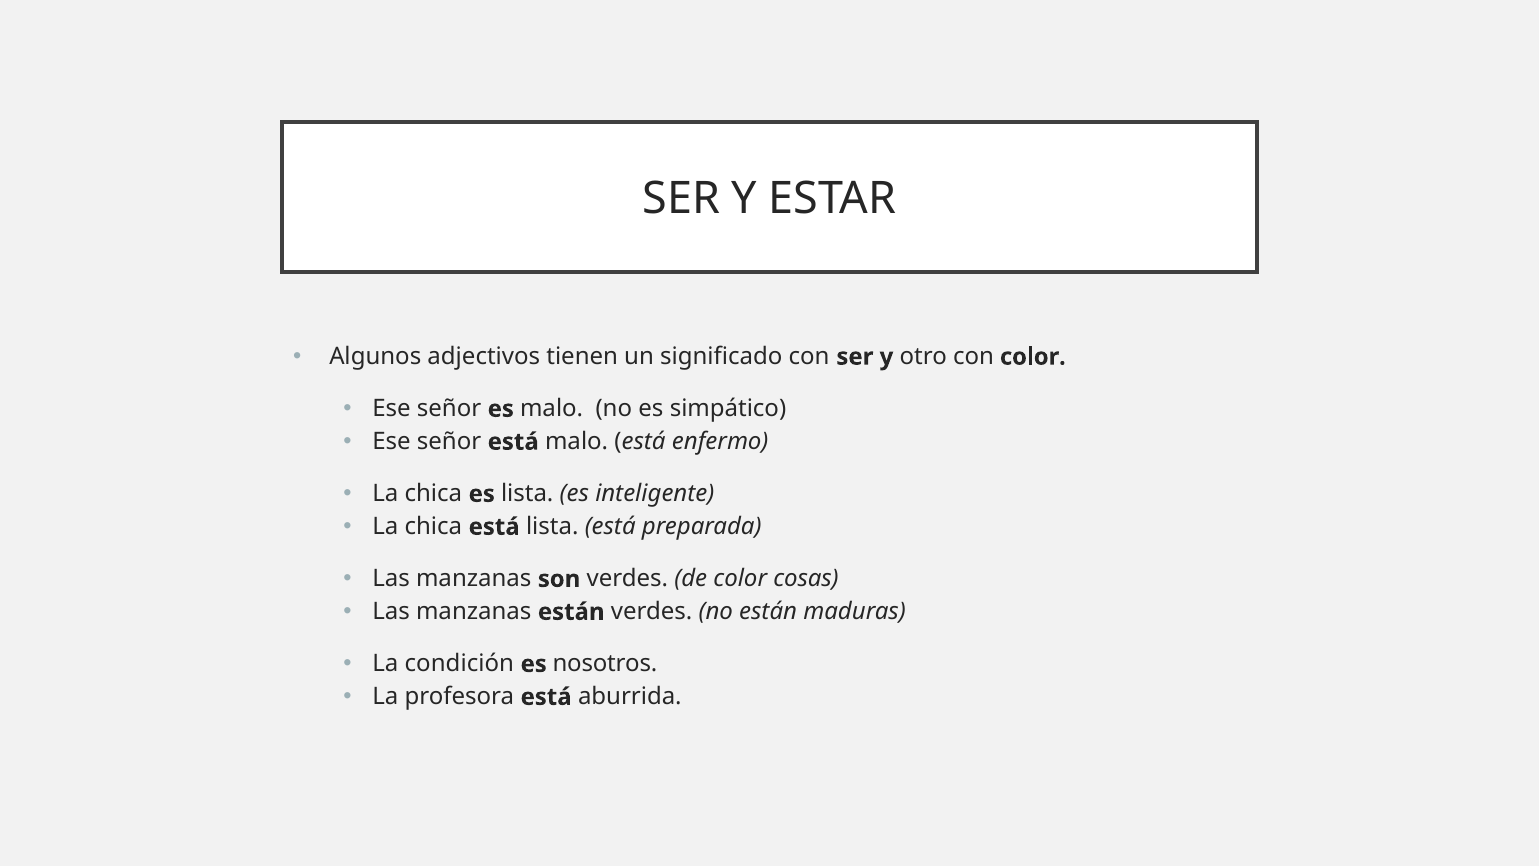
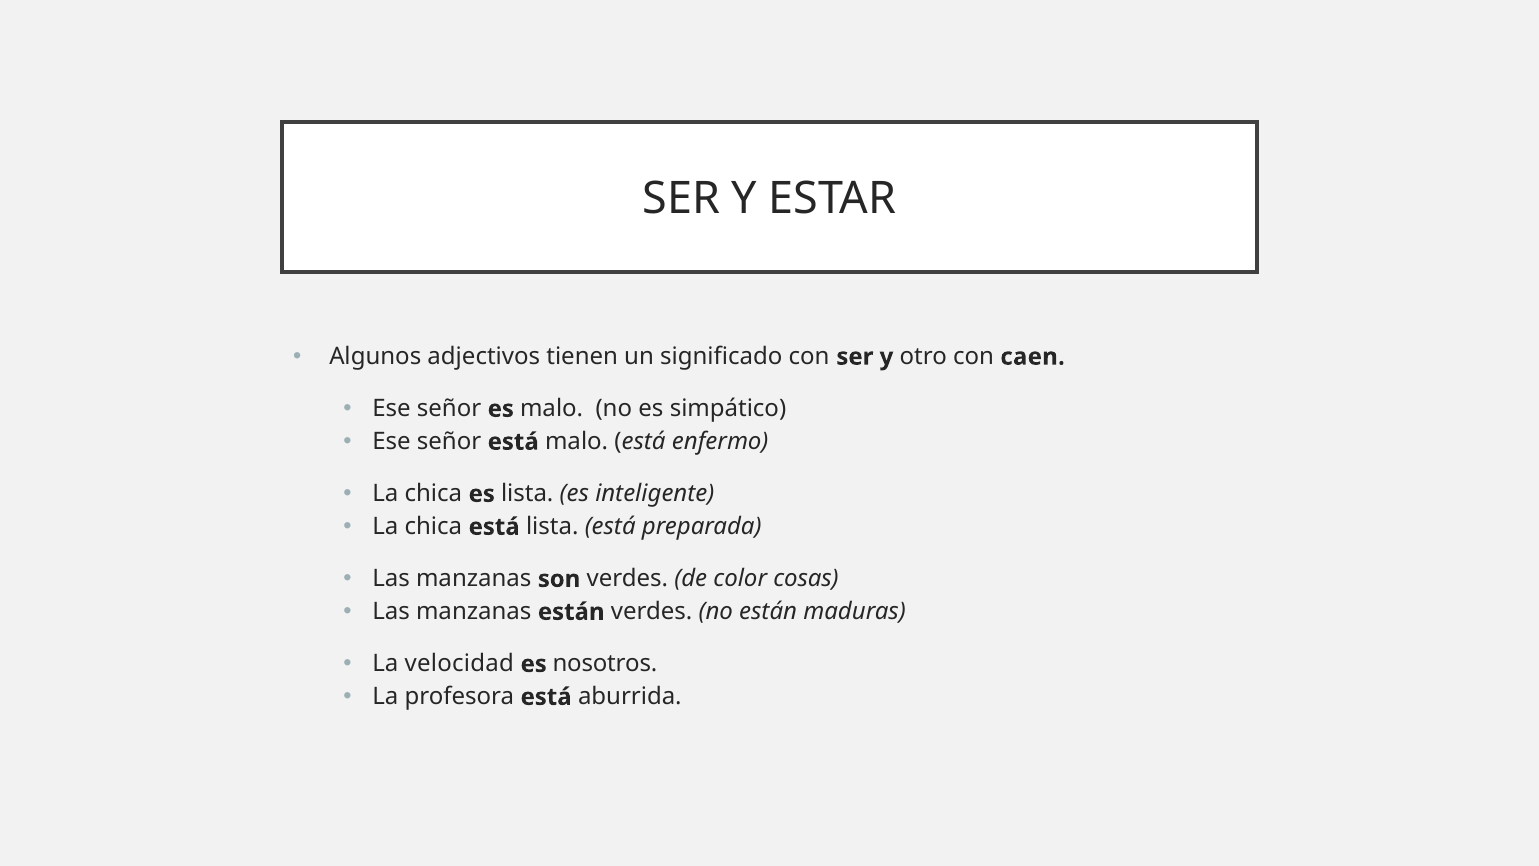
con color: color -> caen (1033, 357)
condición: condición -> velocidad (459, 664)
